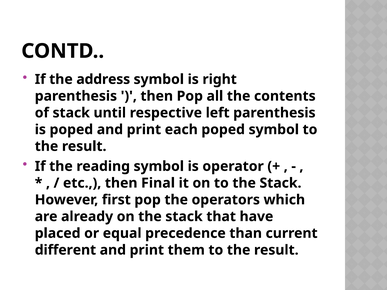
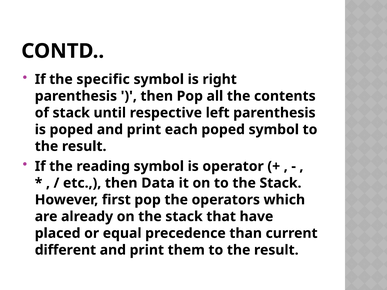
address: address -> specific (103, 79)
Final: Final -> Data (158, 183)
